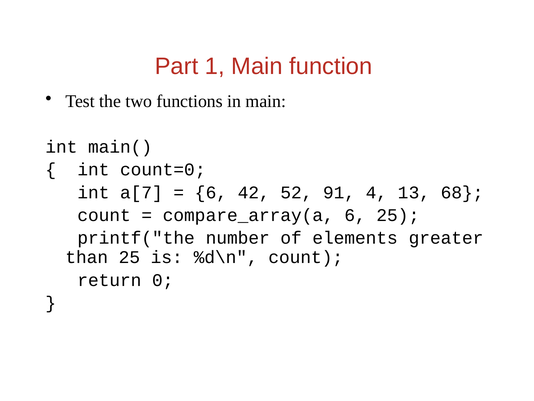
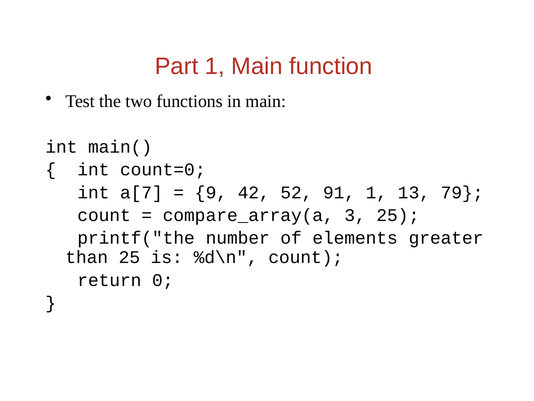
6: 6 -> 9 (211, 192)
91 4: 4 -> 1 (377, 192)
68: 68 -> 79 (462, 192)
compare_array(a 6: 6 -> 3 (355, 215)
